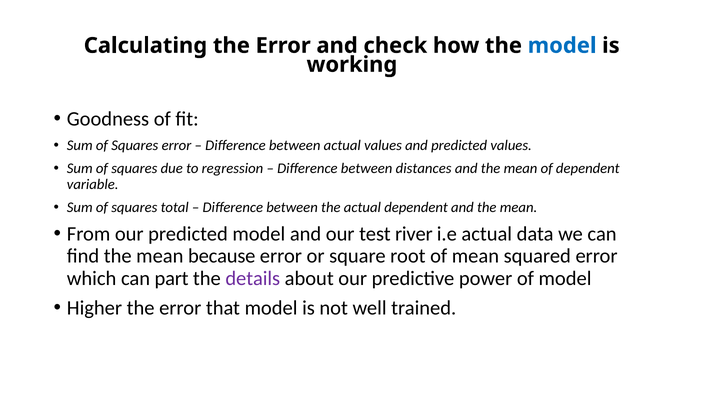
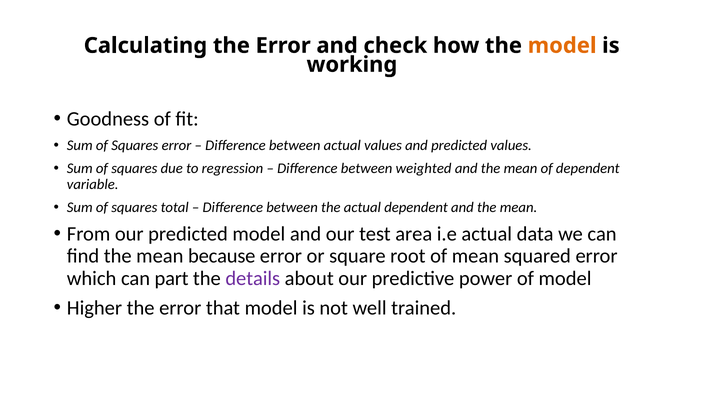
model colour: blue -> orange (562, 46)
distances: distances -> weighted (424, 169)
river: river -> area (414, 234)
